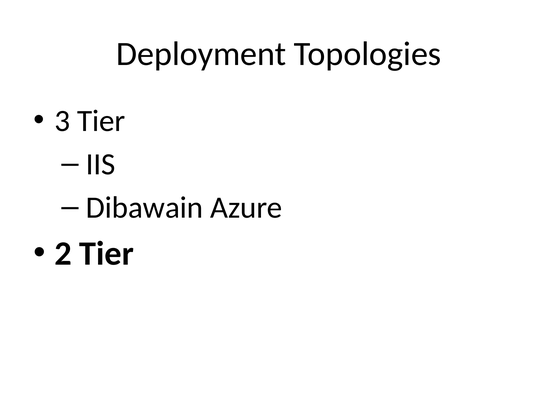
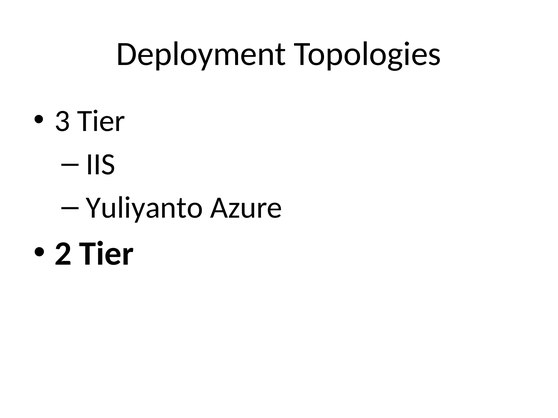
Dibawain: Dibawain -> Yuliyanto (144, 208)
